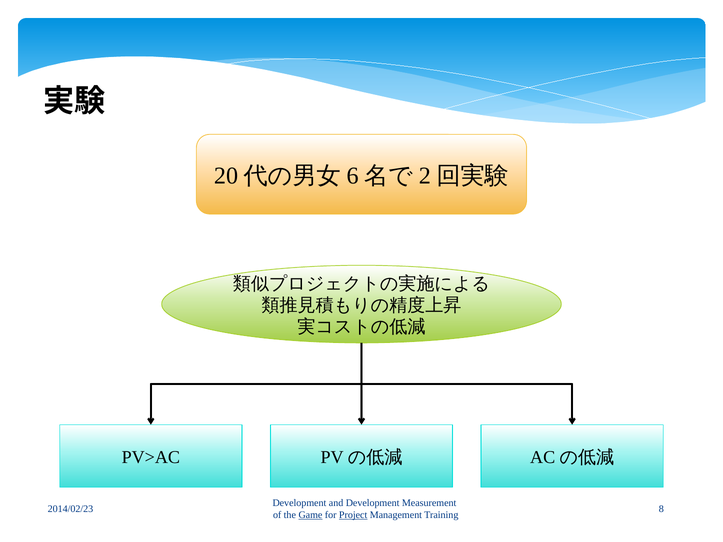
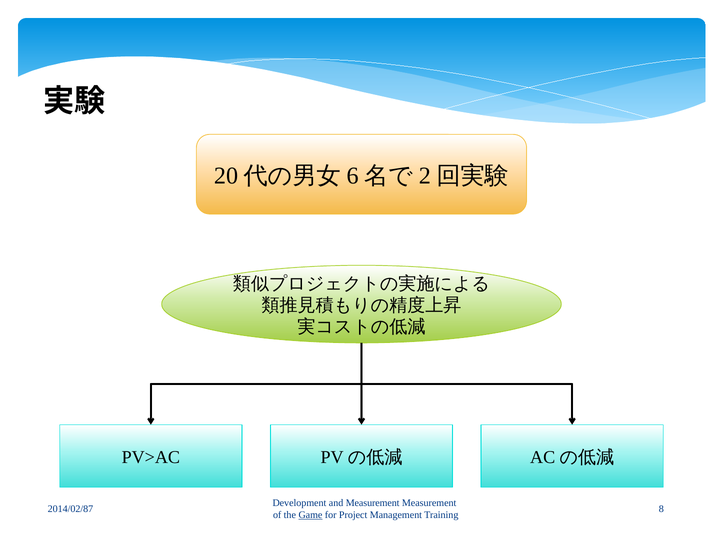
and Development: Development -> Measurement (373, 503)
2014/02/23: 2014/02/23 -> 2014/02/87 (70, 509)
Project underline: present -> none (353, 515)
